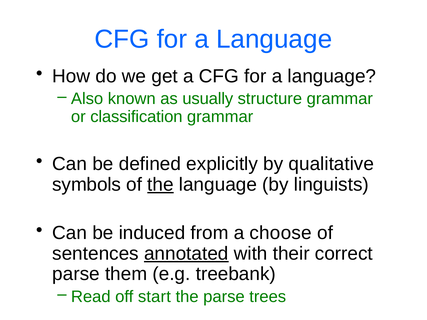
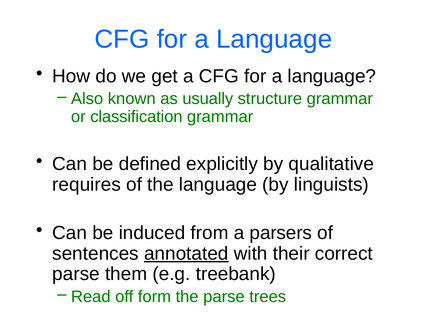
symbols: symbols -> requires (87, 185)
the underline: present -> none (160, 185)
choose: choose -> parsers (281, 233)
start: start -> form (154, 297)
